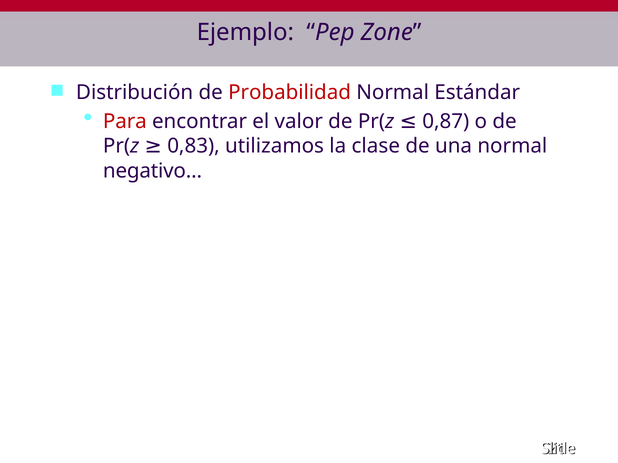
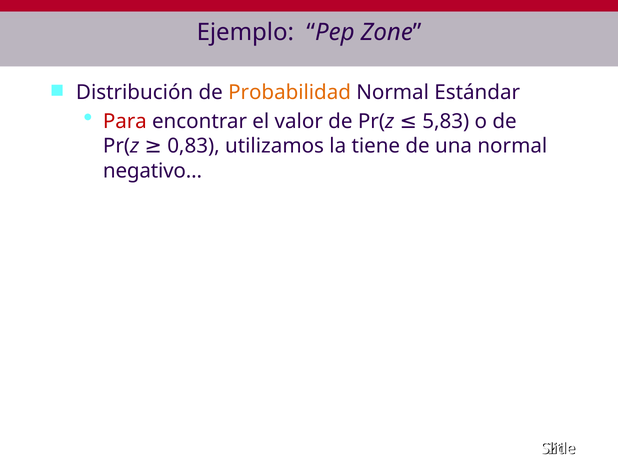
Probabilidad colour: red -> orange (290, 93)
0,87: 0,87 -> 5,83 (446, 121)
clase: clase -> tiene (376, 146)
